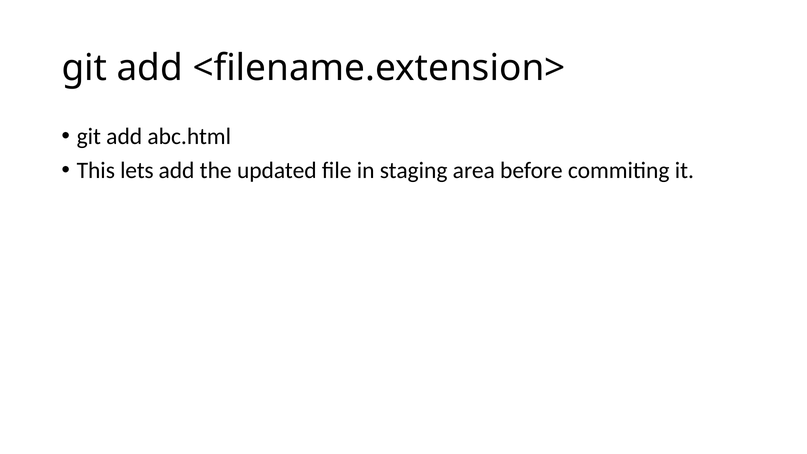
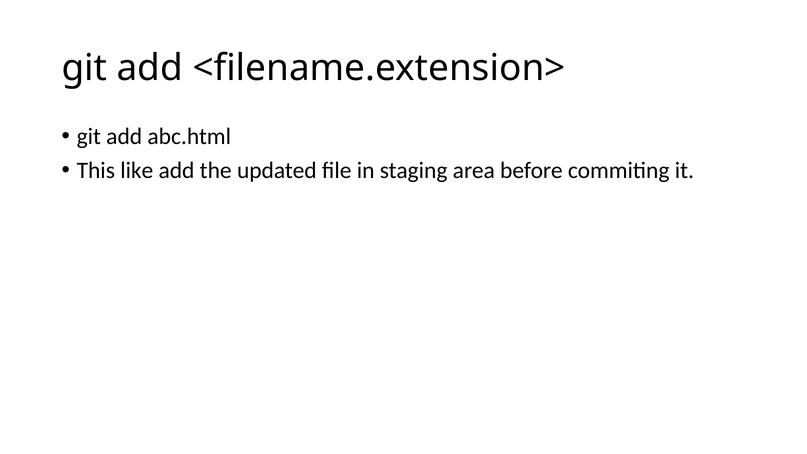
lets: lets -> like (137, 170)
